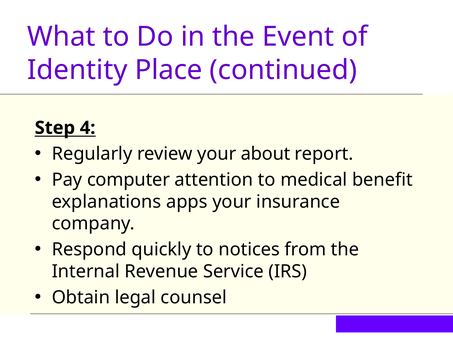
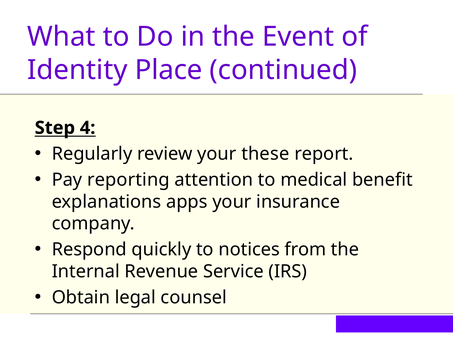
about: about -> these (265, 154)
computer: computer -> reporting (128, 180)
